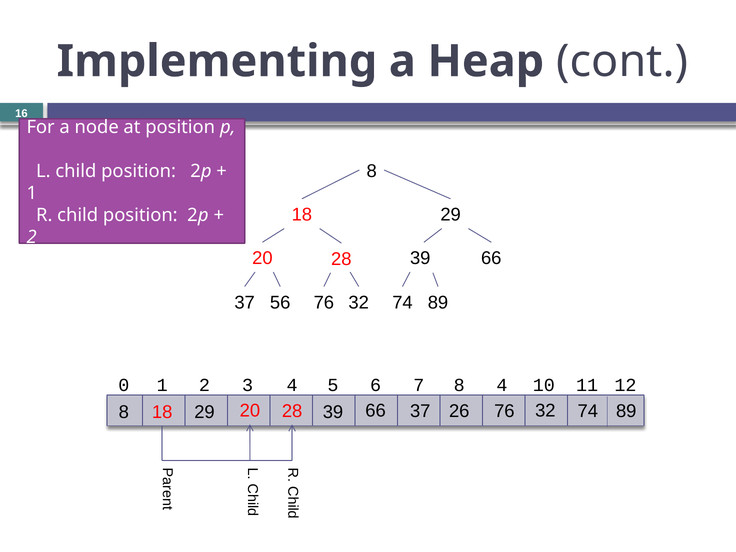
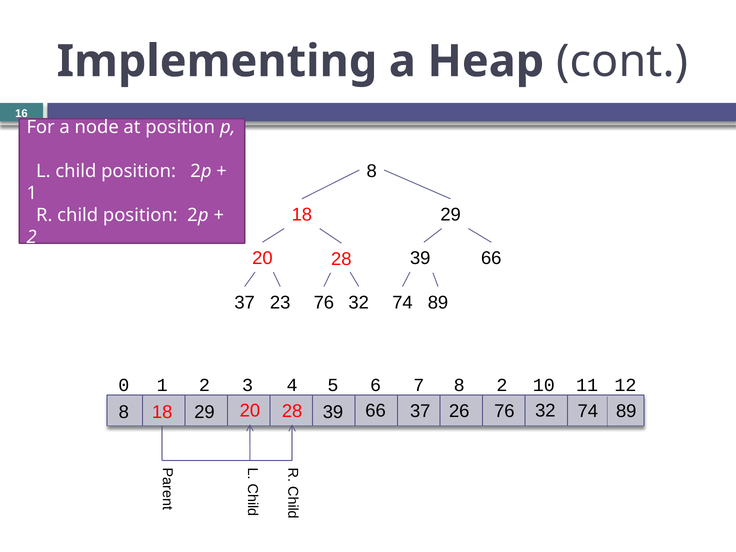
56: 56 -> 23 (280, 302)
8 4: 4 -> 2 (502, 385)
